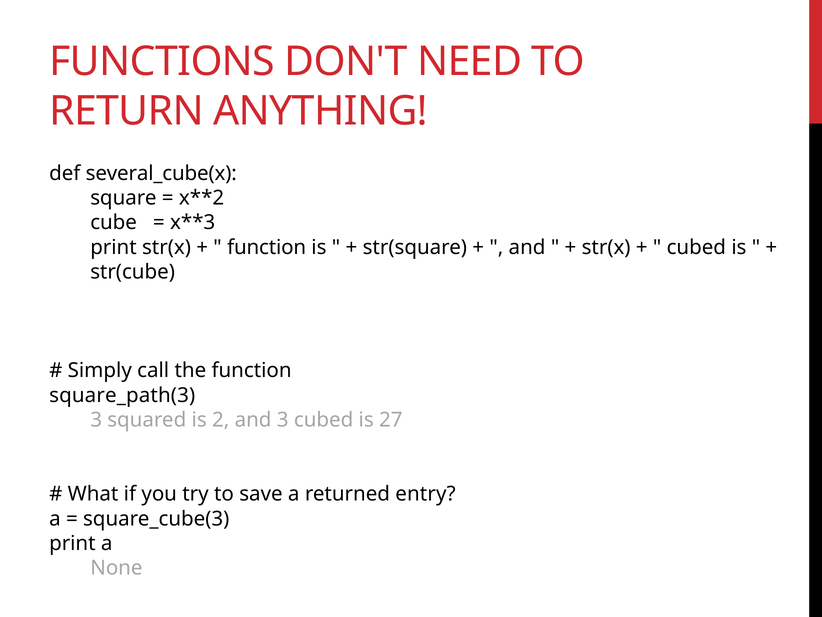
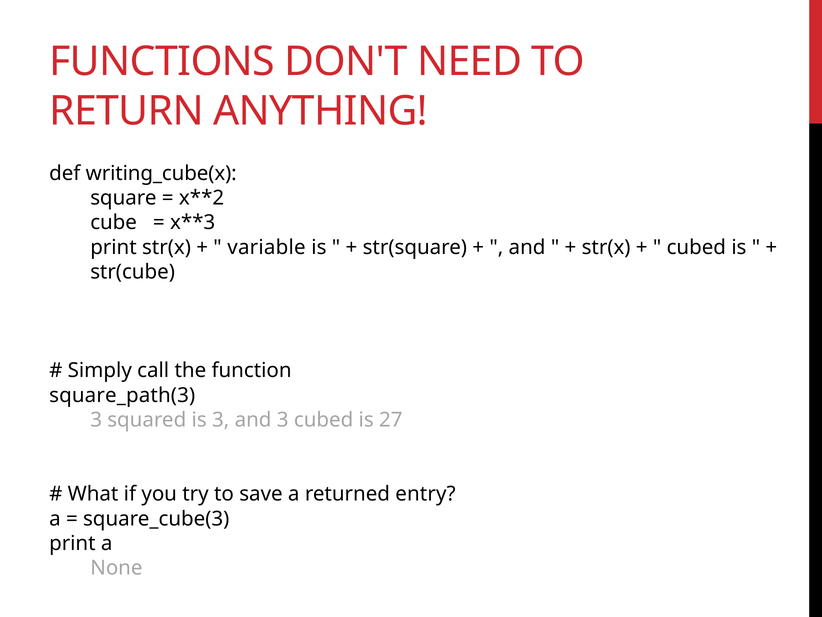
several_cube(x: several_cube(x -> writing_cube(x (161, 173)
function: function -> variable (266, 247)
is 2: 2 -> 3 (221, 420)
